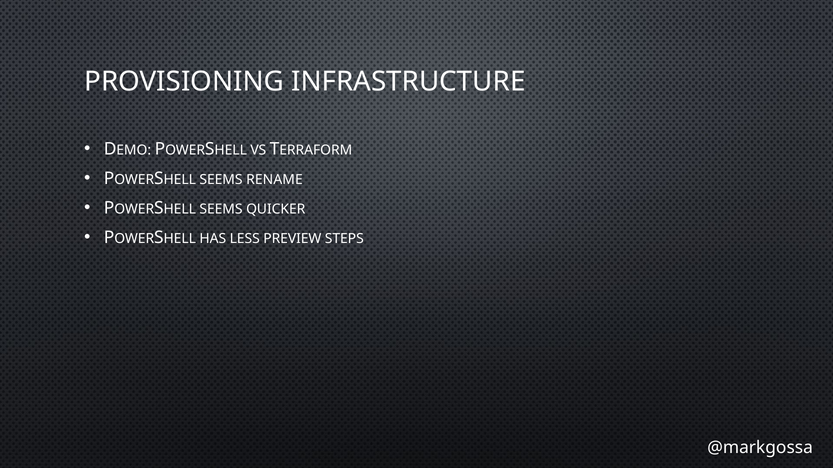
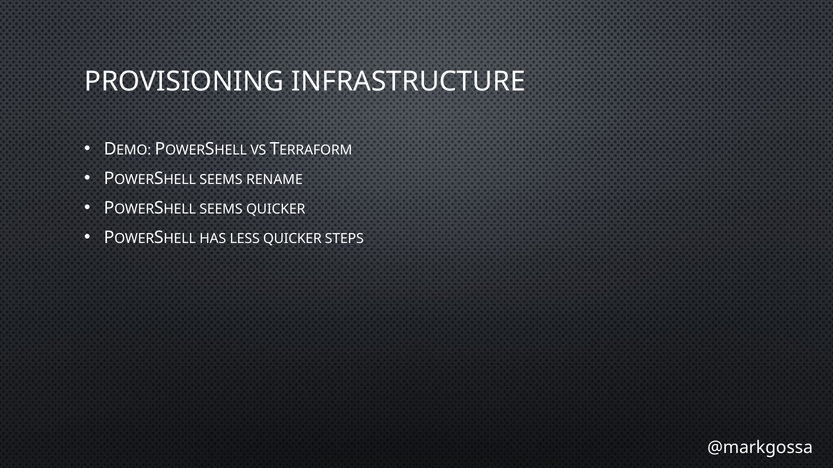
LESS PREVIEW: PREVIEW -> QUICKER (292, 239)
